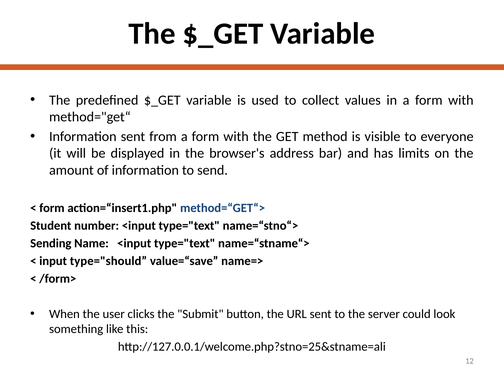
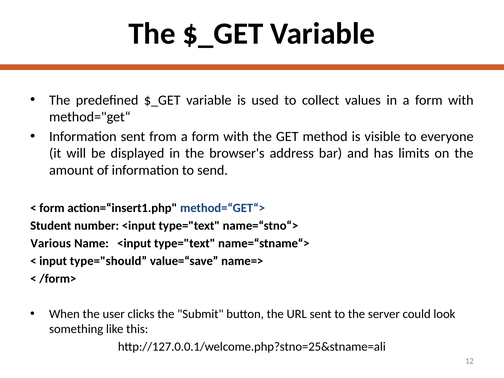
Sending: Sending -> Various (51, 243)
